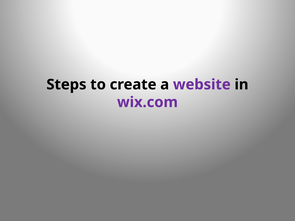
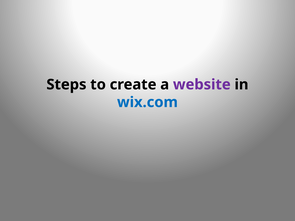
wix.com colour: purple -> blue (147, 102)
